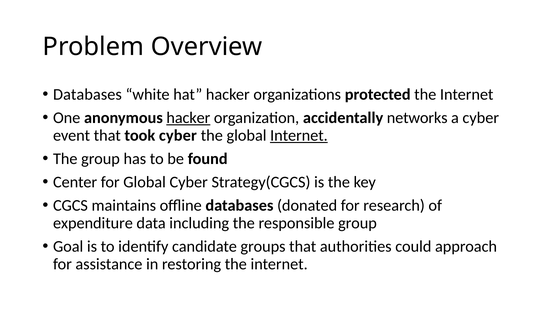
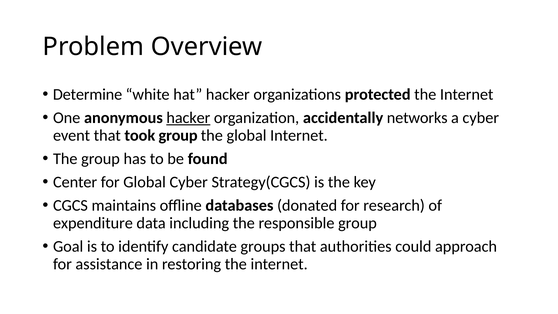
Databases: Databases -> Determine (88, 94)
took cyber: cyber -> group (178, 135)
Internet underline: present -> none (299, 135)
